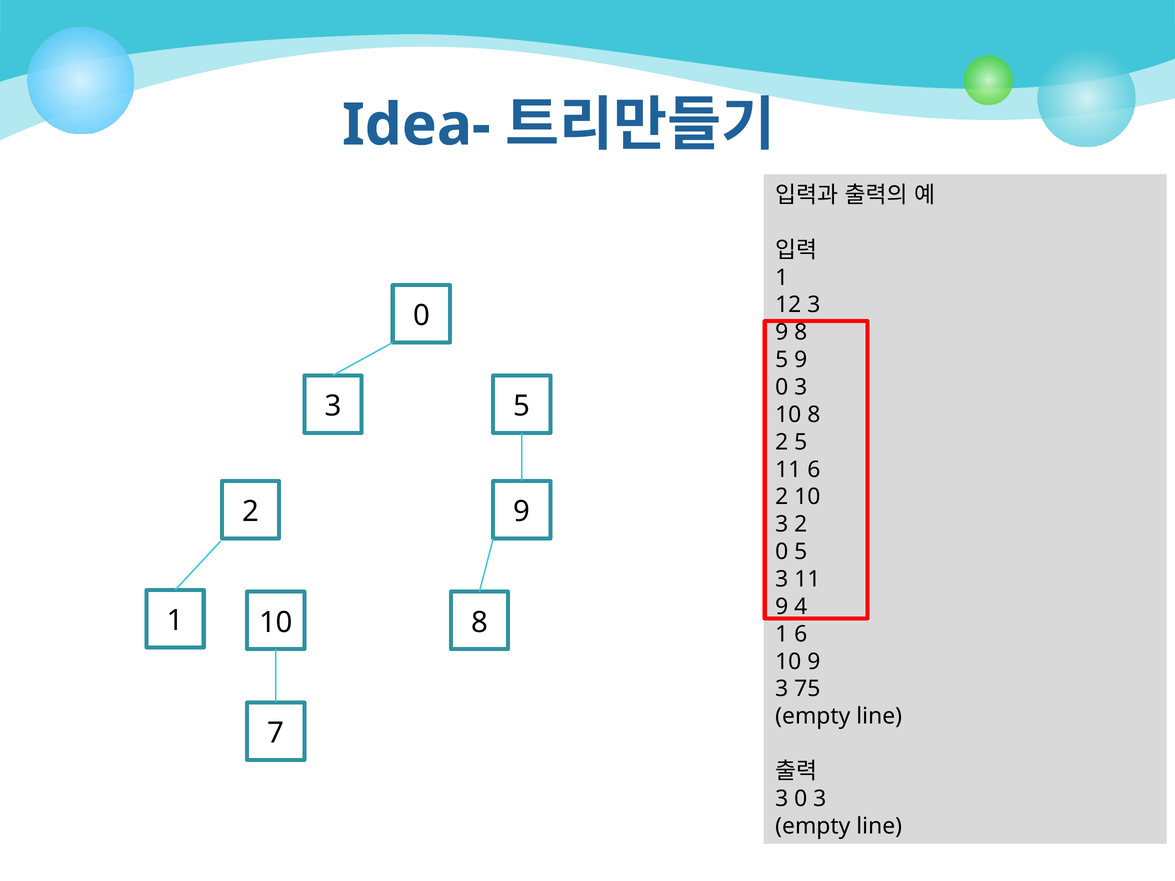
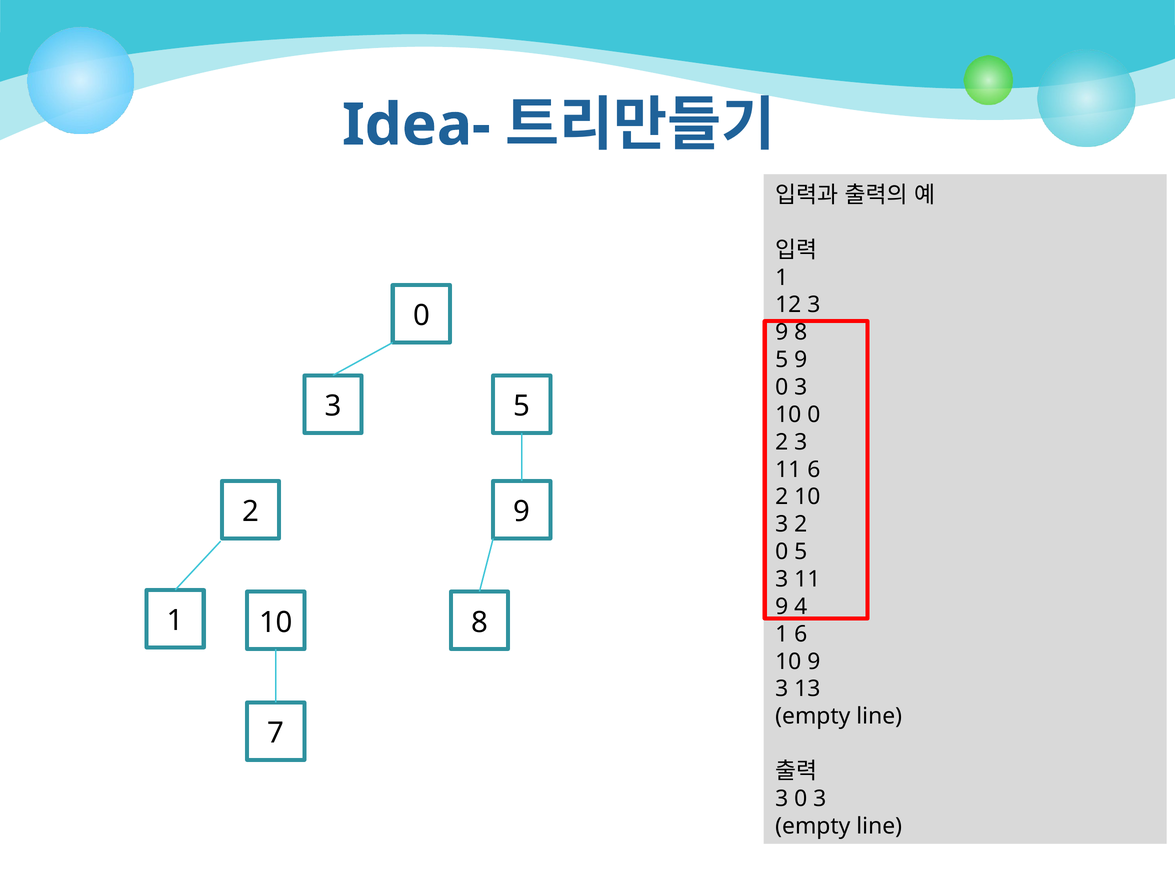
10 8: 8 -> 0 (814, 415)
2 5: 5 -> 3 (801, 442)
75: 75 -> 13 (807, 689)
